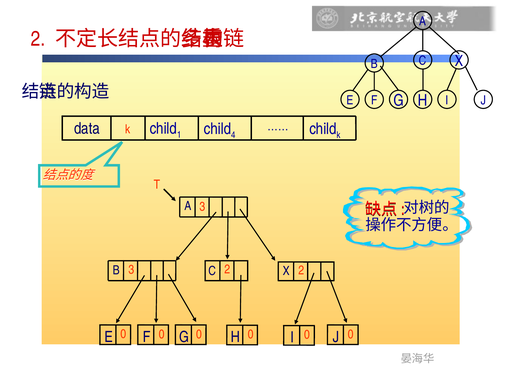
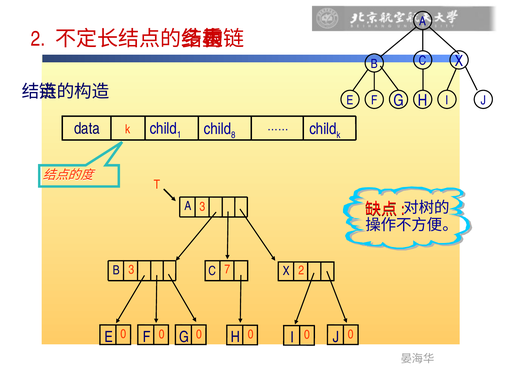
4: 4 -> 8 (233, 135)
3 2: 2 -> 7 (227, 269)
